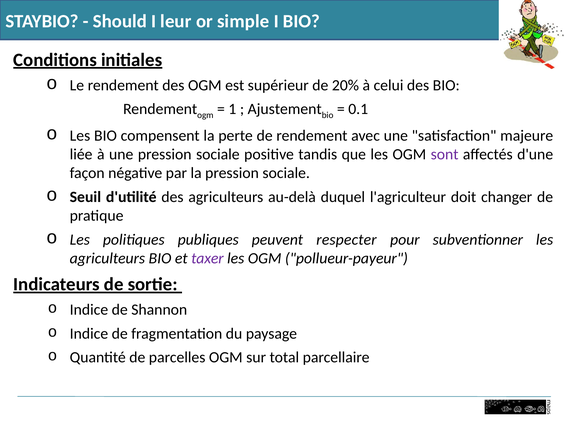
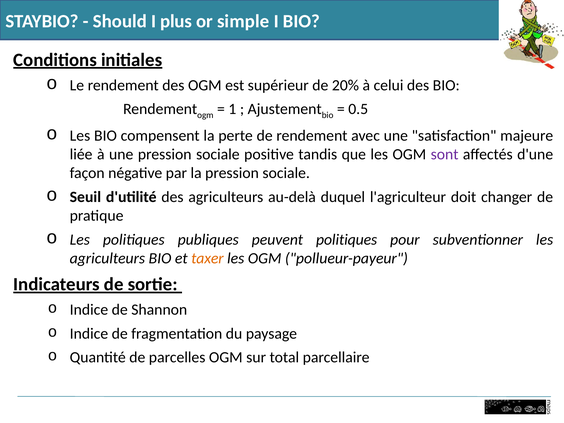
leur: leur -> plus (176, 21)
0.1: 0.1 -> 0.5 (358, 109)
peuvent respecter: respecter -> politiques (347, 240)
taxer colour: purple -> orange (207, 258)
